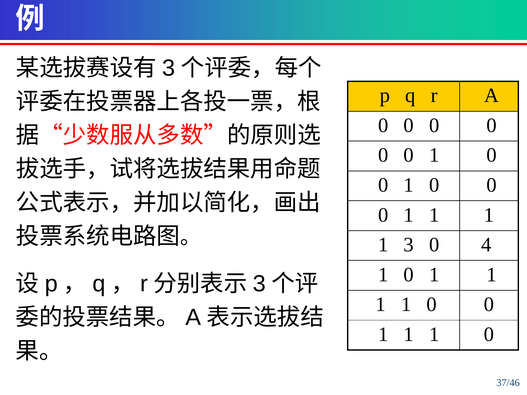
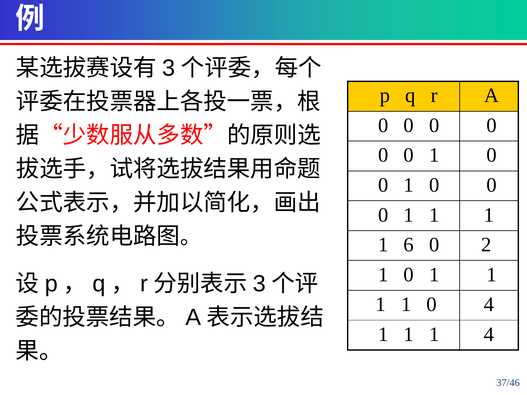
1 3: 3 -> 6 (409, 245)
4: 4 -> 2 (486, 245)
1 1 0 0: 0 -> 4 (489, 305)
0: 0 -> 4 (489, 335)
